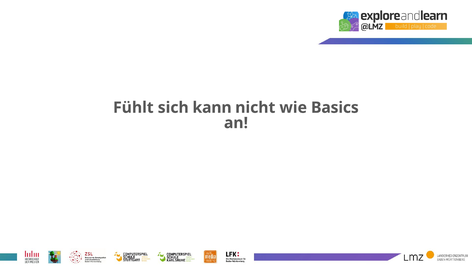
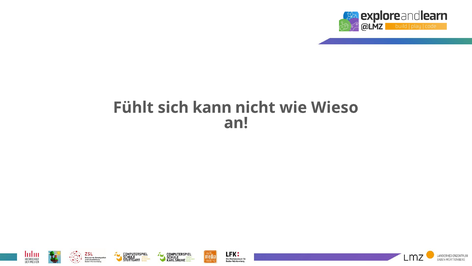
Basics: Basics -> Wieso (335, 107)
